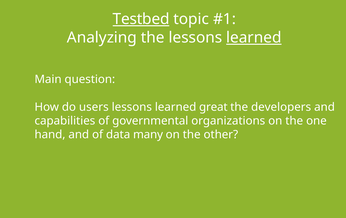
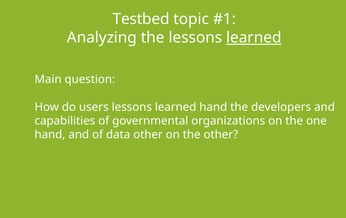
Testbed underline: present -> none (141, 19)
learned great: great -> hand (213, 107)
data many: many -> other (148, 135)
